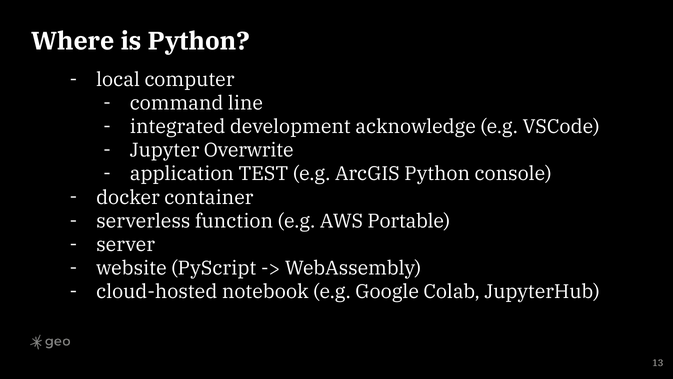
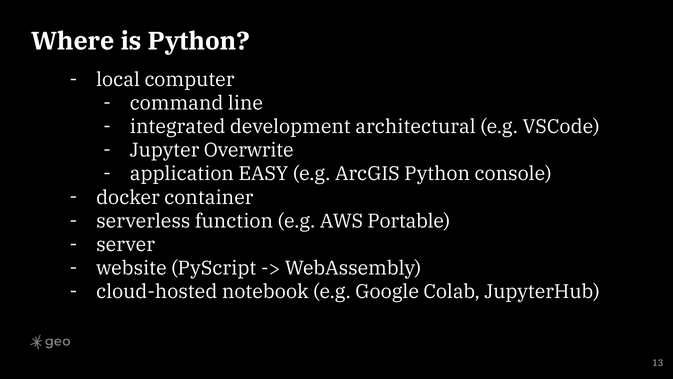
acknowledge: acknowledge -> architectural (416, 127)
TEST: TEST -> EASY (263, 174)
